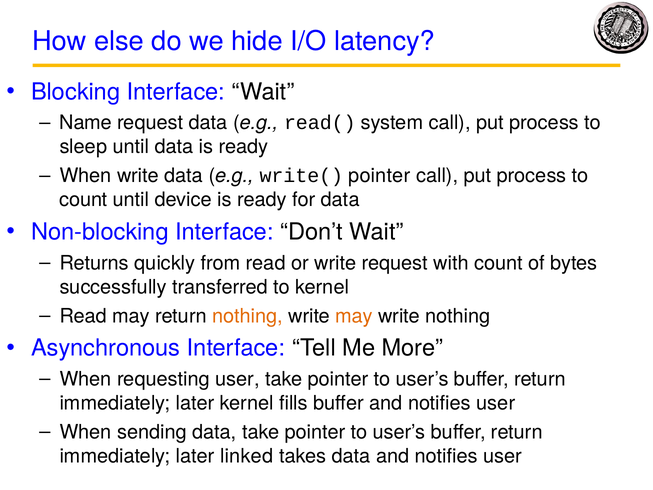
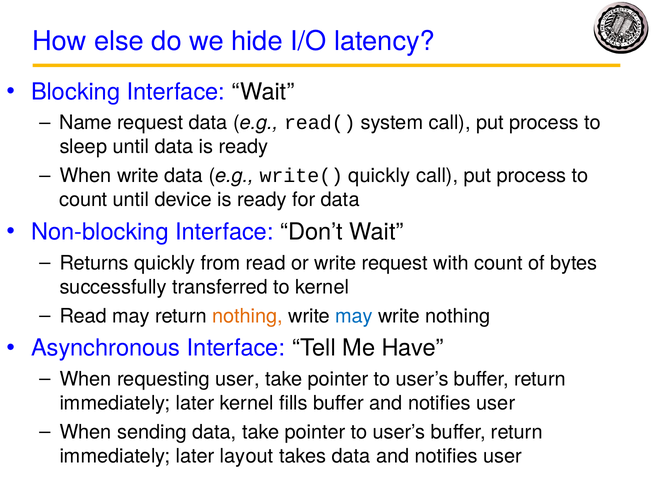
write( pointer: pointer -> quickly (379, 176)
may colour: orange -> blue (354, 316)
More: More -> Have (413, 348)
linked: linked -> layout (247, 456)
